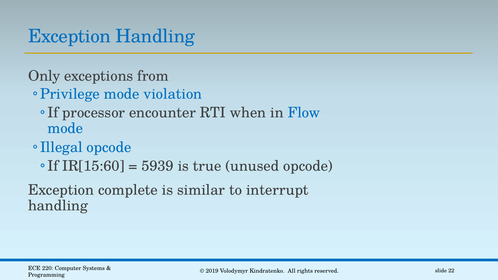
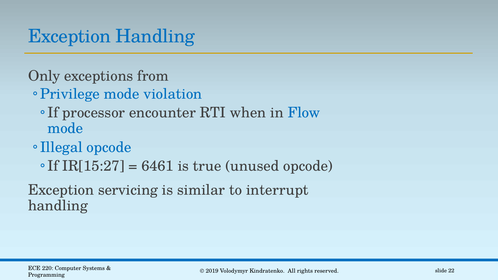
IR[15:60: IR[15:60 -> IR[15:27 (93, 166)
5939: 5939 -> 6461 (158, 166)
complete: complete -> servicing (128, 190)
